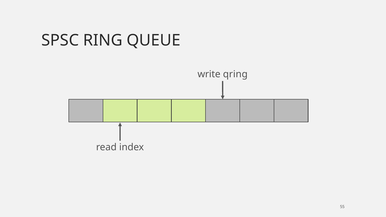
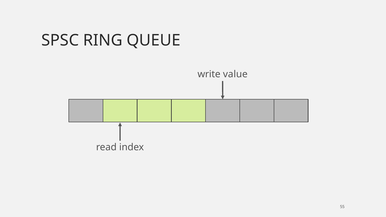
qring: qring -> value (235, 74)
